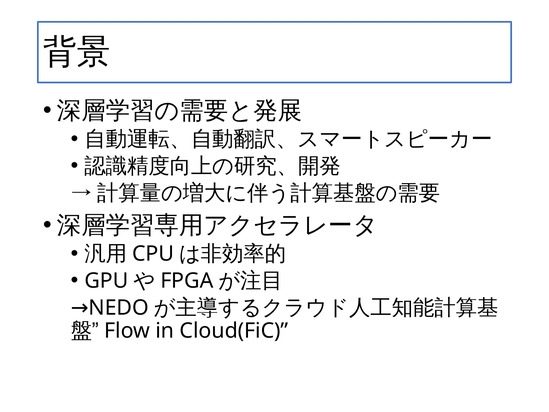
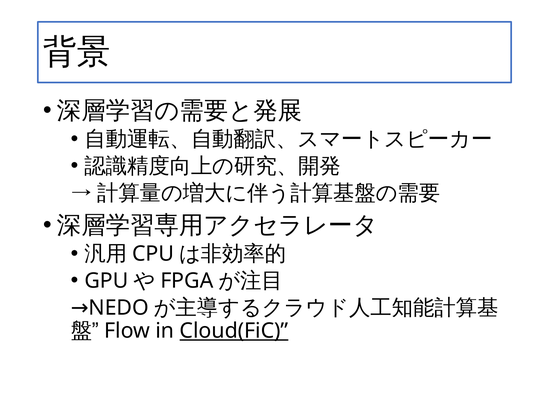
Cloud(FiC underline: none -> present (234, 331)
